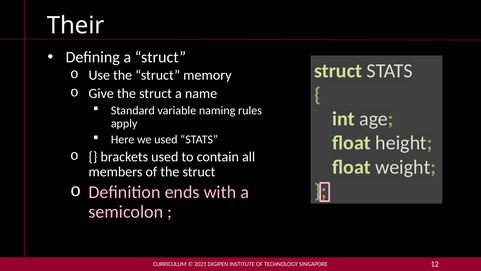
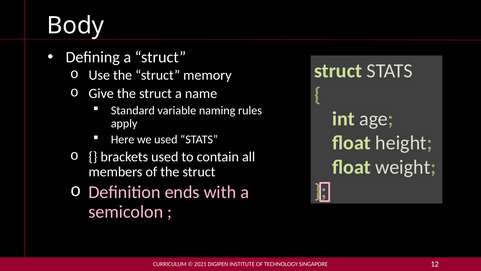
Their: Their -> Body (76, 25)
